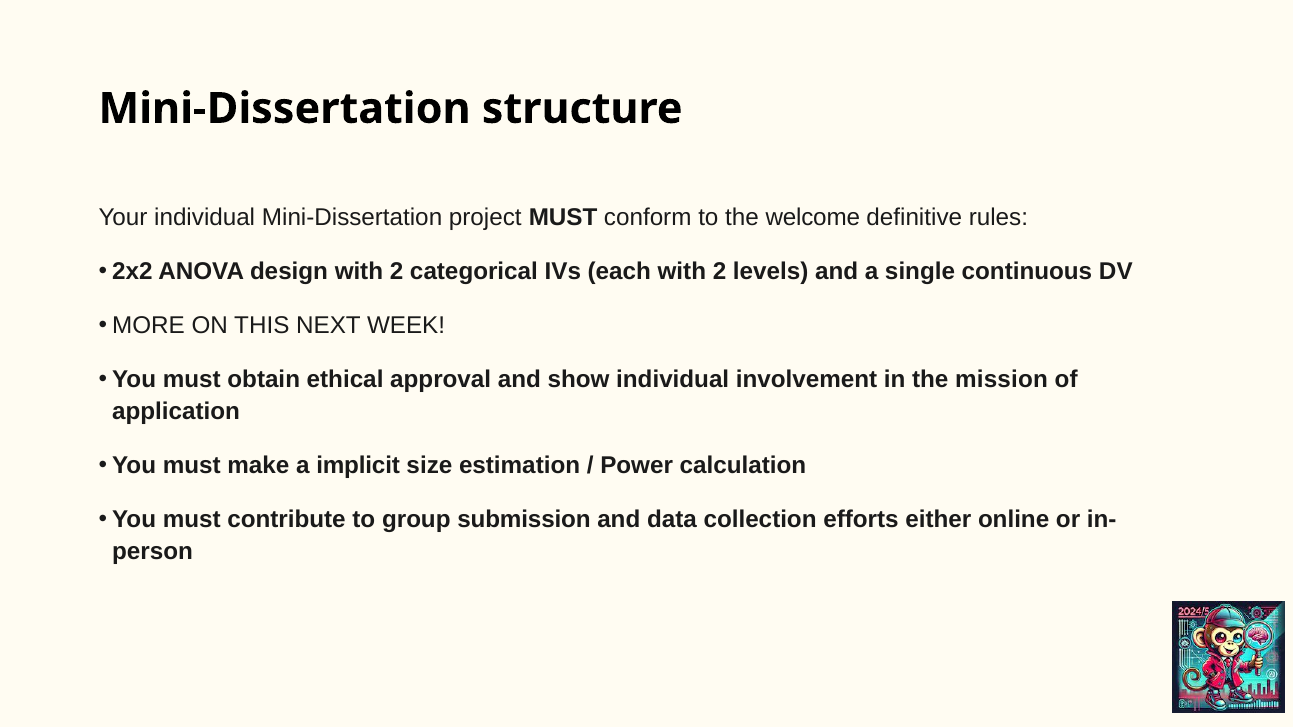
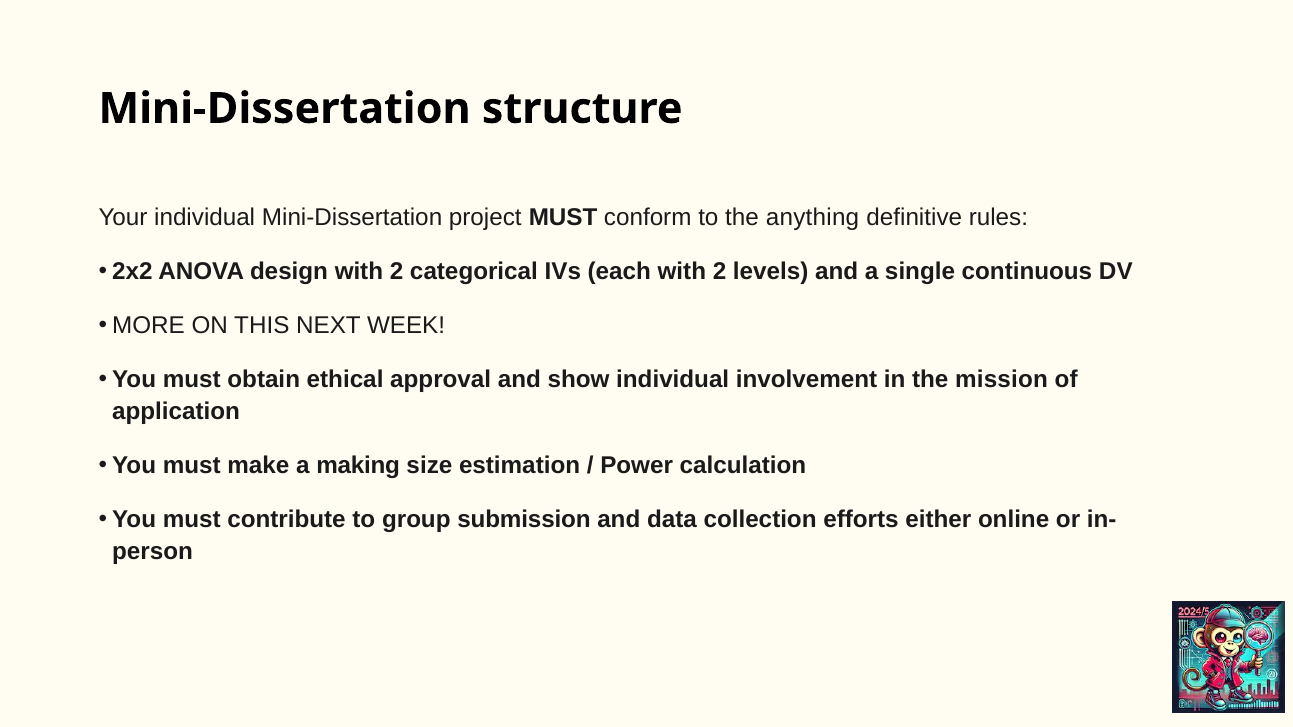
welcome: welcome -> anything (813, 218)
implicit: implicit -> making (358, 466)
